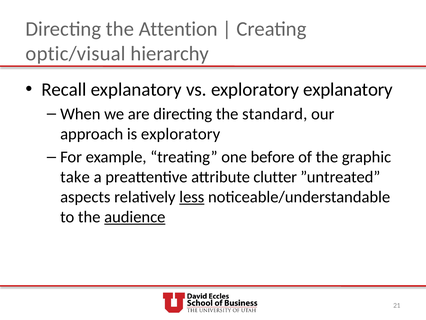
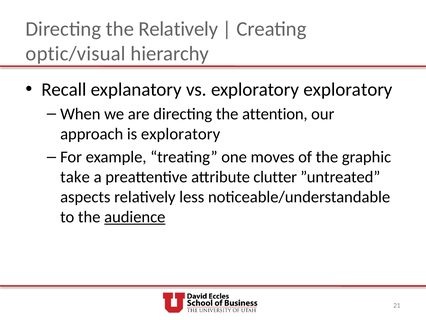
the Attention: Attention -> Relatively (178, 29)
exploratory explanatory: explanatory -> exploratory (348, 89)
standard: standard -> attention (275, 114)
before: before -> moves (273, 157)
less underline: present -> none (192, 197)
